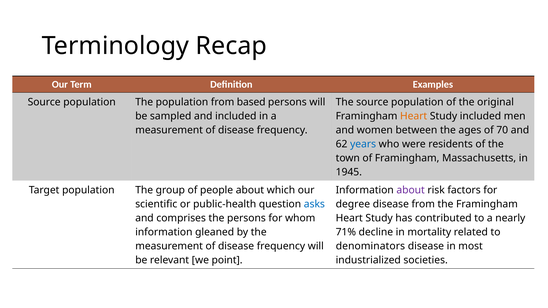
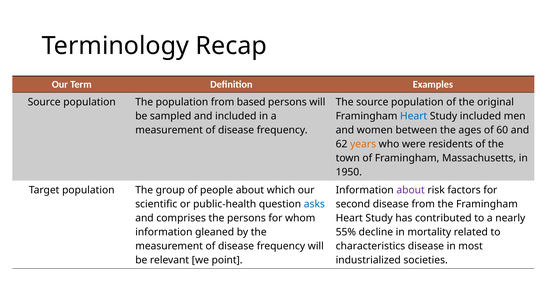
Heart colour: orange -> blue (414, 116)
70: 70 -> 60 (502, 130)
years colour: blue -> orange (363, 144)
1945: 1945 -> 1950 (349, 172)
degree: degree -> second (353, 204)
71%: 71% -> 55% (346, 232)
denominators: denominators -> characteristics (370, 246)
